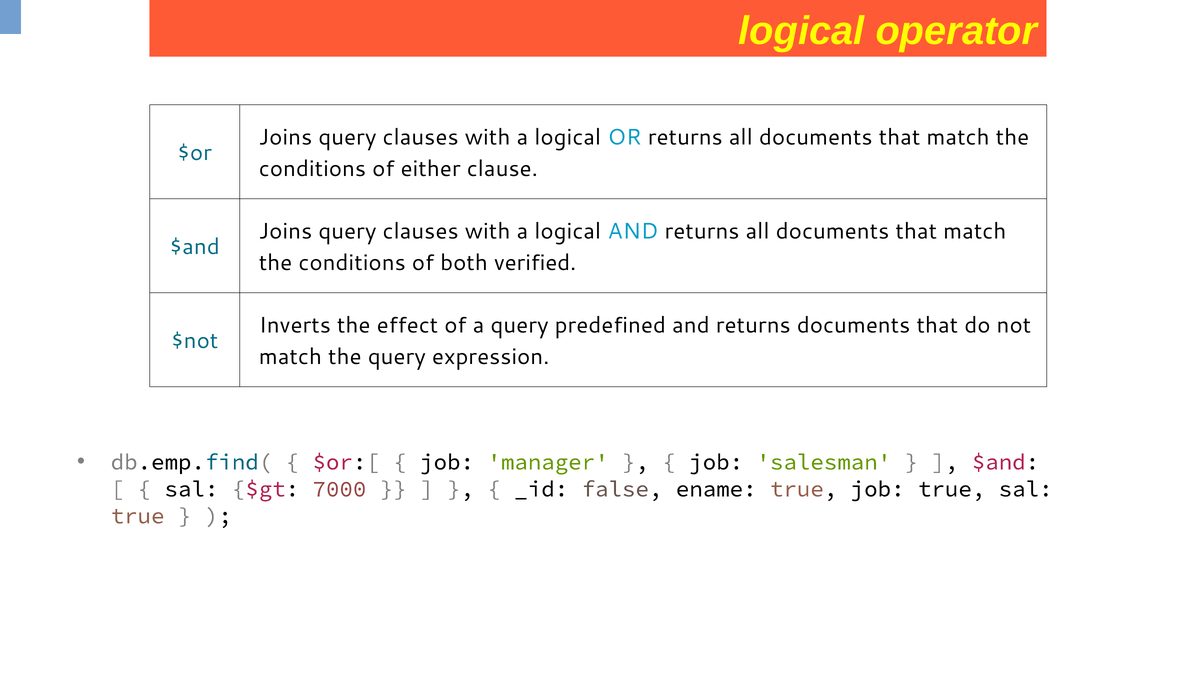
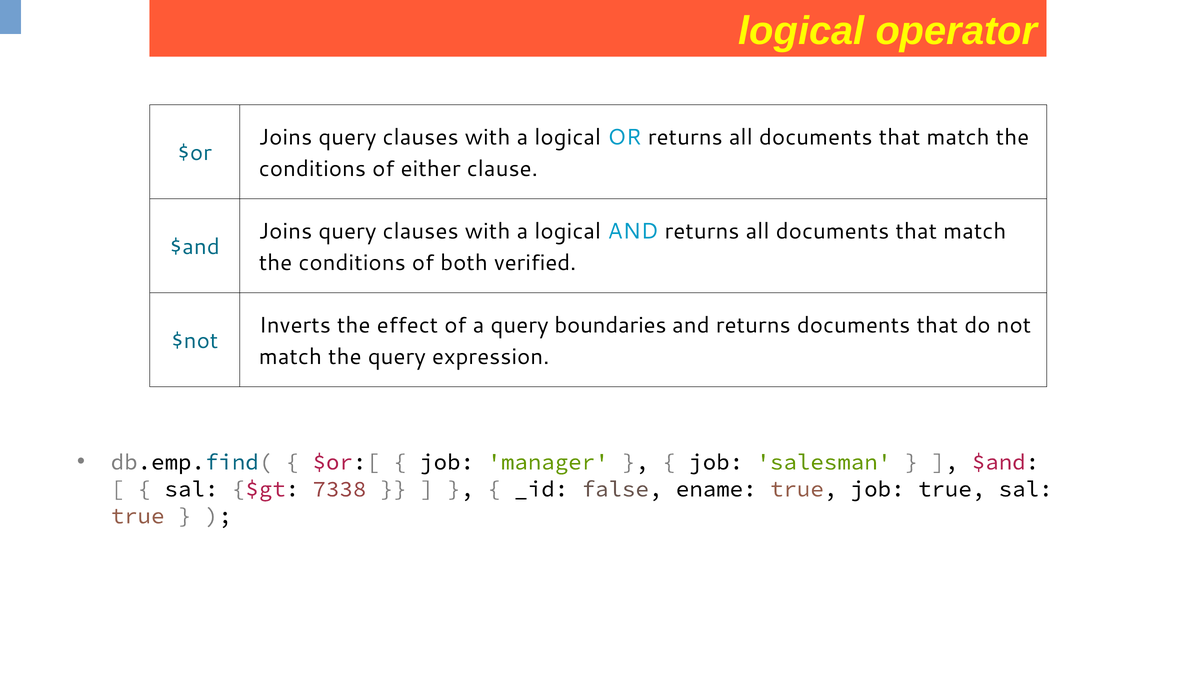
predefined: predefined -> boundaries (610, 325)
7000: 7000 -> 7338 (339, 489)
